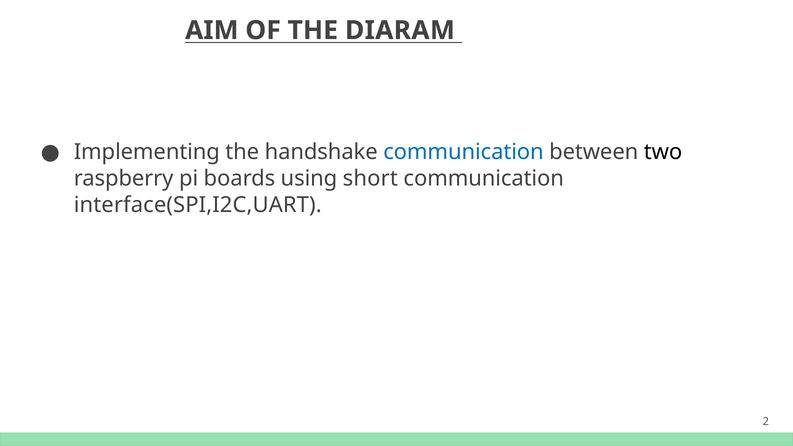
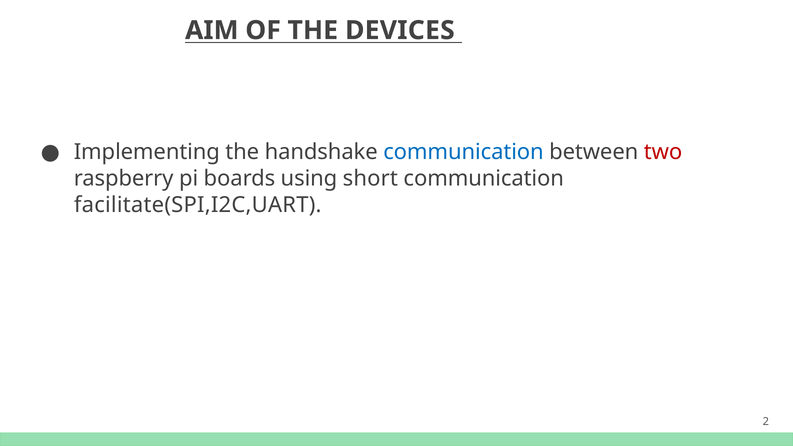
DIARAM: DIARAM -> DEVICES (400, 30)
two colour: black -> red (663, 152)
interface(SPI,I2C,UART: interface(SPI,I2C,UART -> facilitate(SPI,I2C,UART (198, 205)
